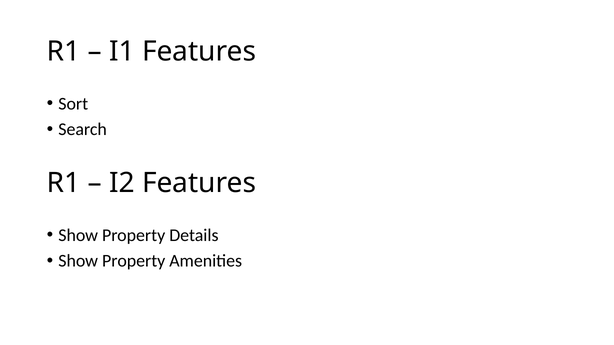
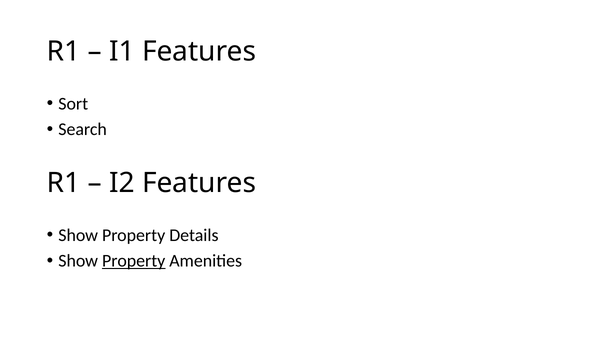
Property underline: none -> present (134, 261)
